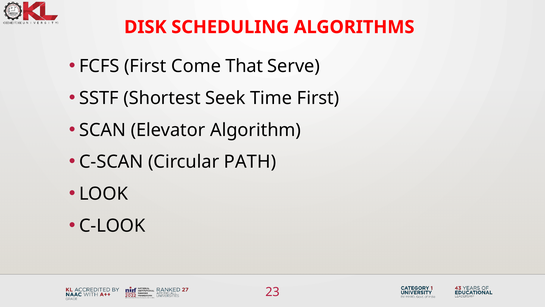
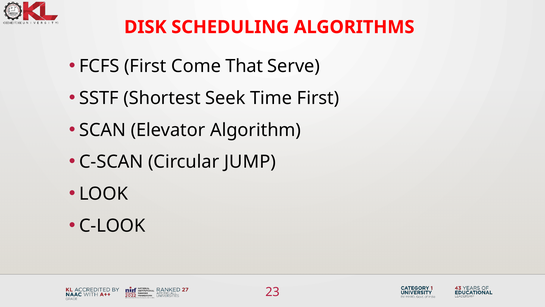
PATH: PATH -> JUMP (250, 162)
